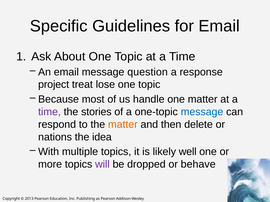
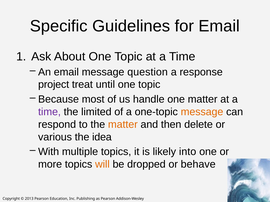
lose: lose -> until (105, 85)
stories: stories -> limited (96, 112)
message colour: blue -> orange (202, 112)
nations: nations -> various (55, 137)
well: well -> into (188, 152)
will colour: purple -> orange (102, 165)
